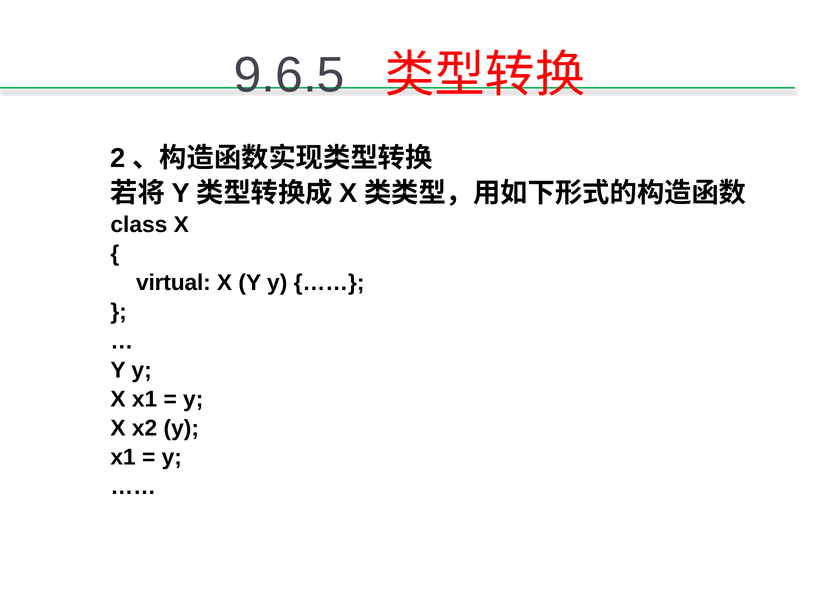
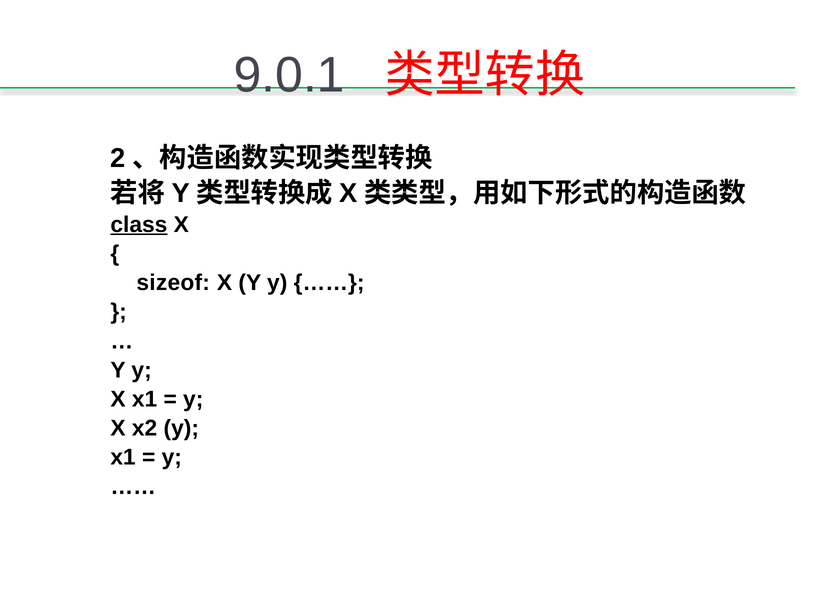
9.6.5: 9.6.5 -> 9.0.1 (289, 75)
class underline: none -> present (139, 225)
virtual: virtual -> sizeof (173, 283)
